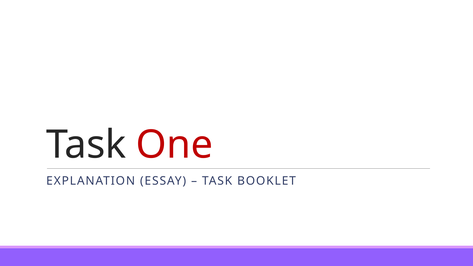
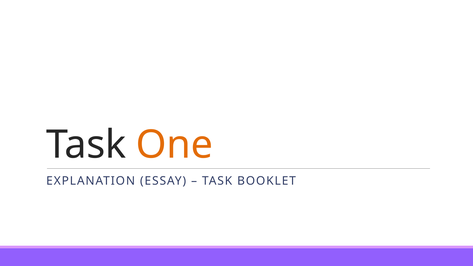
One colour: red -> orange (174, 145)
